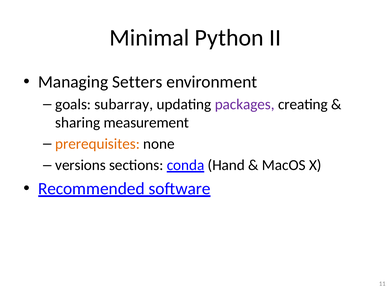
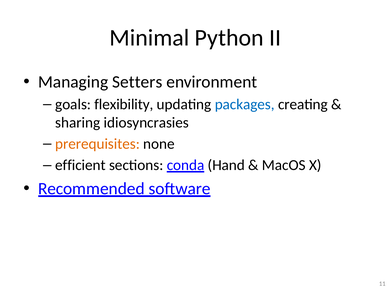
subarray: subarray -> flexibility (124, 104)
packages colour: purple -> blue (245, 104)
measurement: measurement -> idiosyncrasies (146, 123)
versions: versions -> efficient (80, 165)
